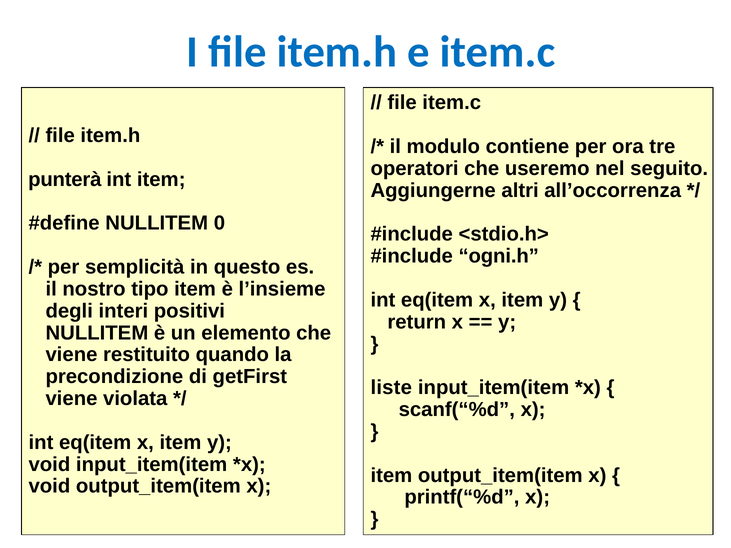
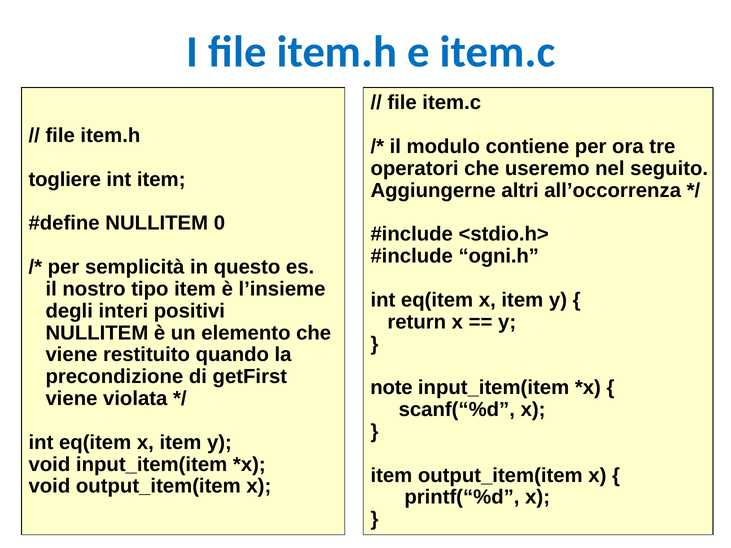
punterà: punterà -> togliere (65, 179)
liste: liste -> note (391, 388)
